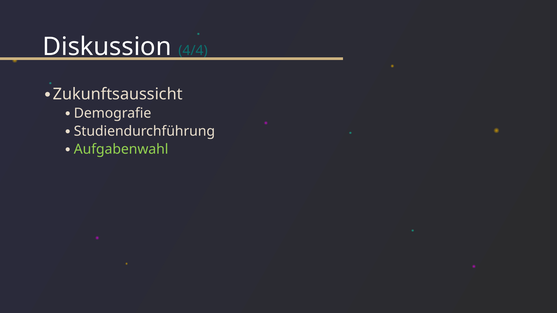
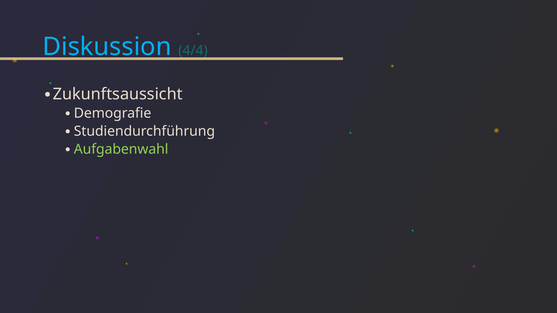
Diskussion colour: white -> light blue (107, 47)
